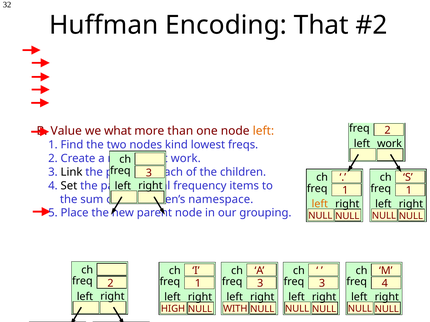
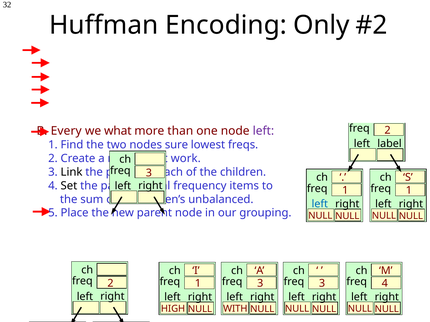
That: That -> Only (321, 25)
Value: Value -> Every (66, 131)
left colour: orange -> purple (263, 131)
left work: work -> label (389, 144)
kind: kind -> sure (176, 145)
namespace: namespace -> unbalanced (221, 200)
left colour: orange -> blue (320, 204)
